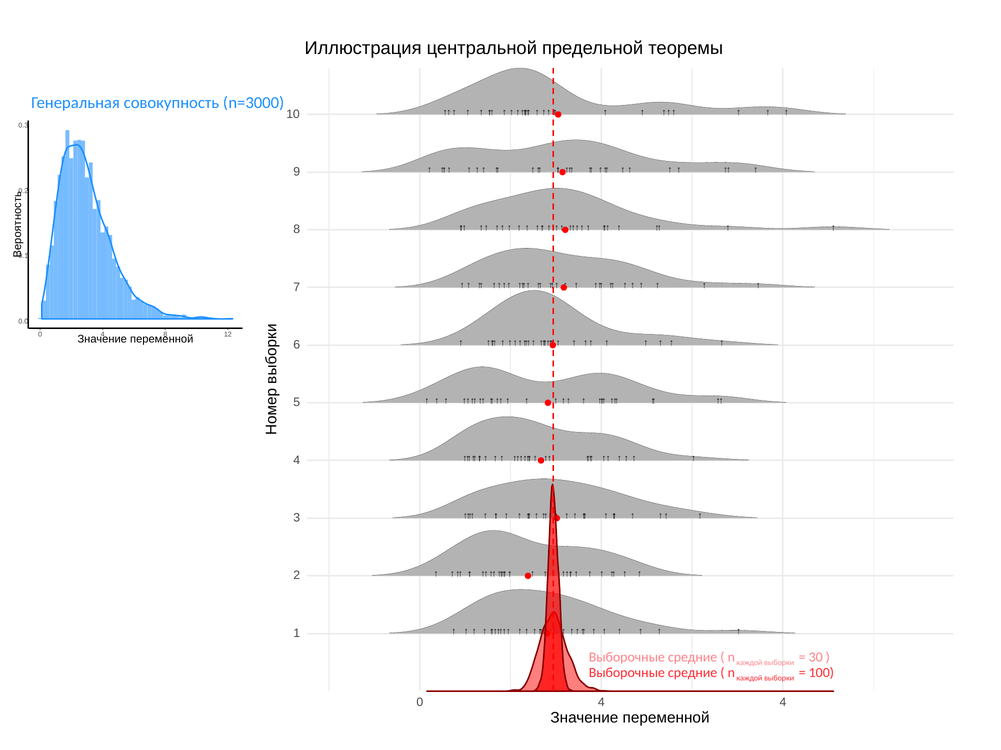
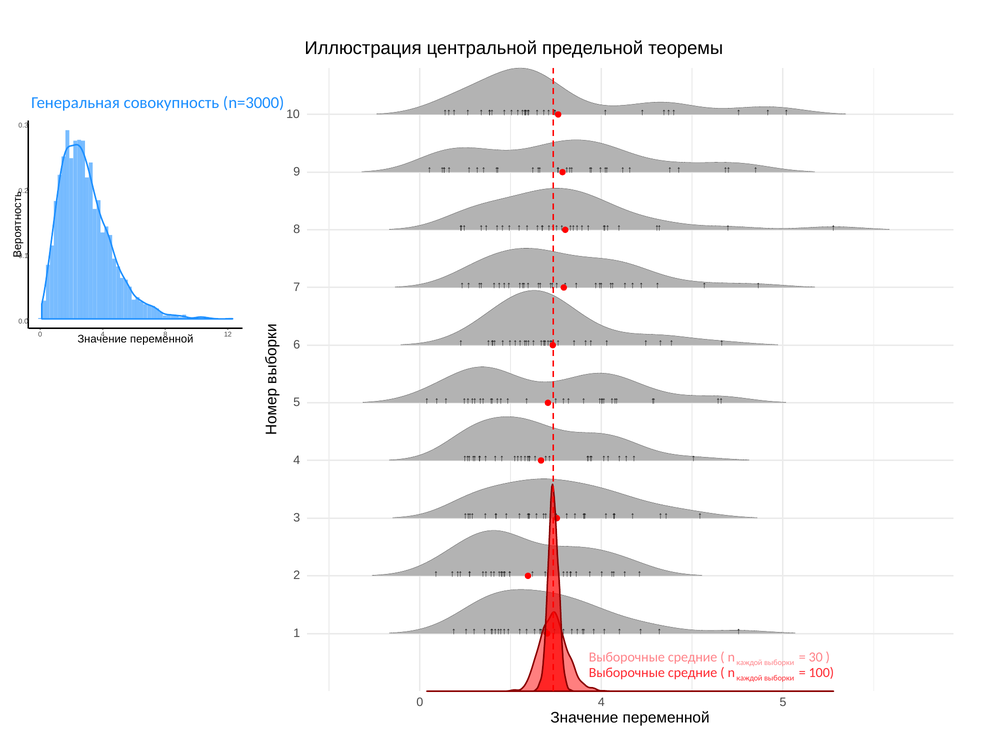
0 4 4: 4 -> 5 (783, 703)
